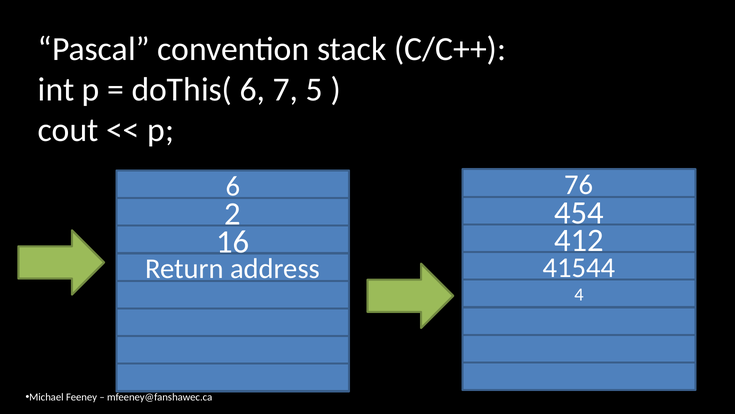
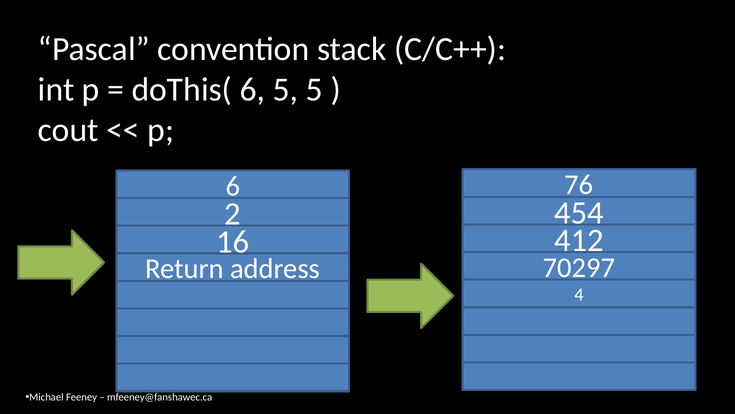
6 7: 7 -> 5 (286, 90)
41544: 41544 -> 70297 (579, 267)
